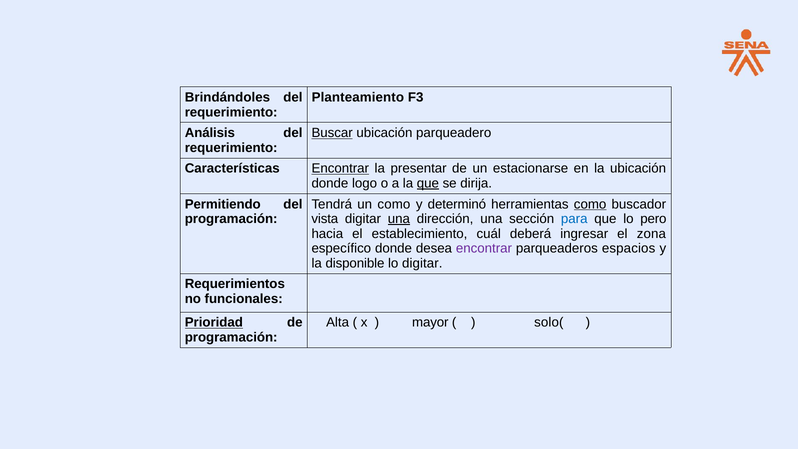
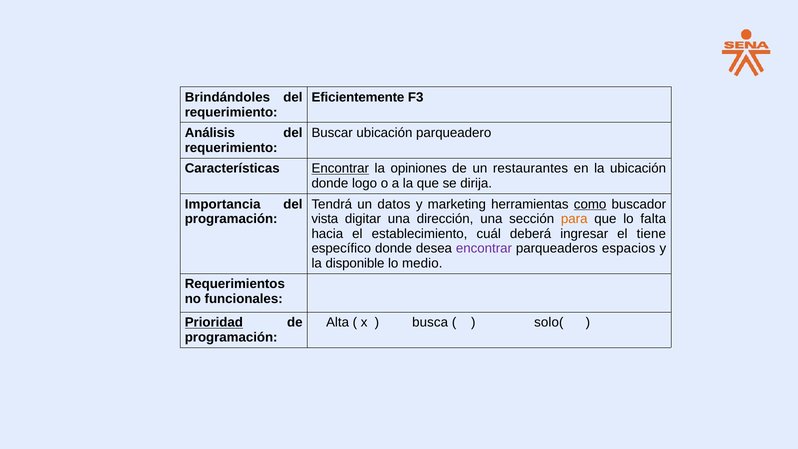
Planteamiento: Planteamiento -> Eficientemente (358, 97)
Buscar underline: present -> none (332, 133)
presentar: presentar -> opiniones (419, 169)
estacionarse: estacionarse -> restaurantes (531, 169)
que underline: present -> none (428, 183)
Permitiendo: Permitiendo -> Importancia (223, 204)
un como: como -> datos (394, 204)
determinó: determinó -> marketing (457, 204)
una underline: present -> none (399, 219)
para colour: blue -> orange (574, 219)
pero: pero -> falta (653, 219)
zona: zona -> tiene (651, 234)
lo digitar: digitar -> medio (422, 263)
mayor: mayor -> busca (430, 322)
